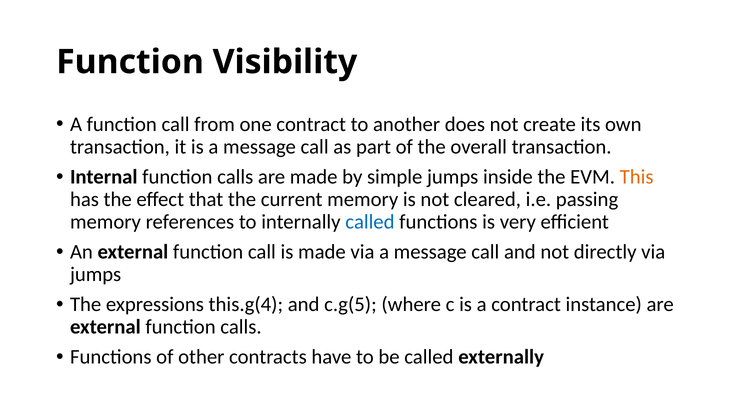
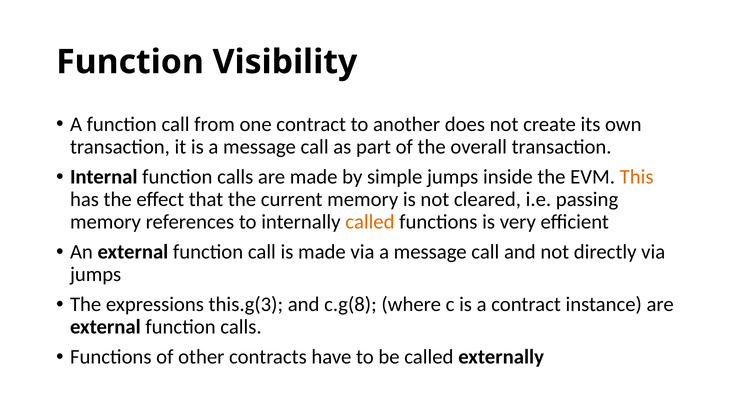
called colour: blue -> orange (370, 222)
this.g(4: this.g(4 -> this.g(3 (246, 304)
c.g(5: c.g(5 -> c.g(8 (350, 304)
